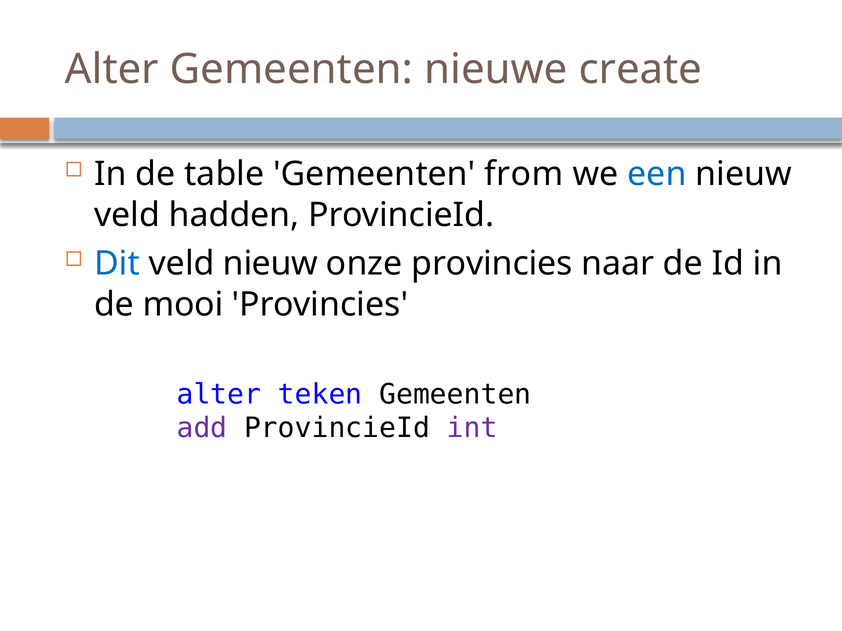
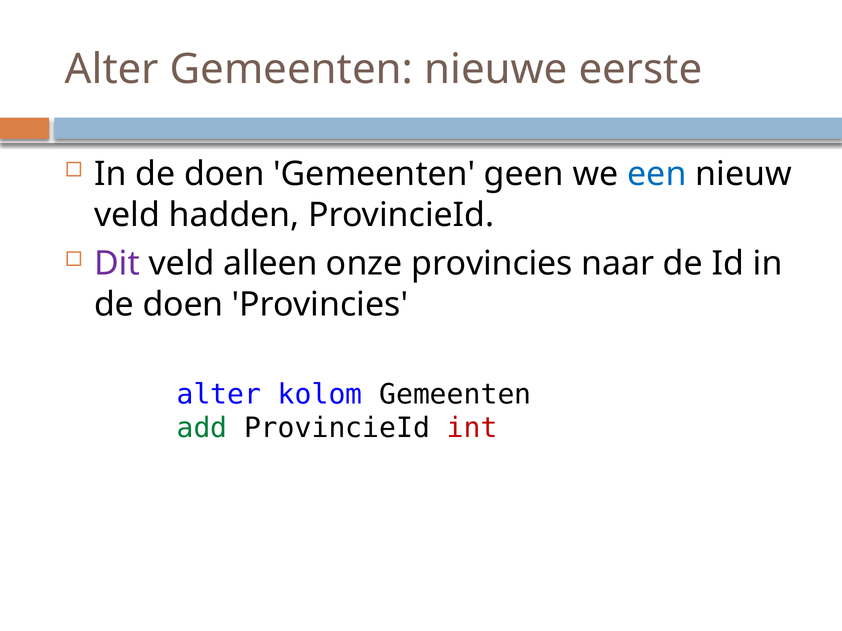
create: create -> eerste (640, 70)
table: table -> doen (224, 174)
from: from -> geen (524, 174)
Dit colour: blue -> purple (117, 264)
veld nieuw: nieuw -> alleen (270, 264)
mooi: mooi -> doen (183, 305)
teken: teken -> kolom (320, 395)
add colour: purple -> green (202, 428)
int colour: purple -> red (472, 428)
